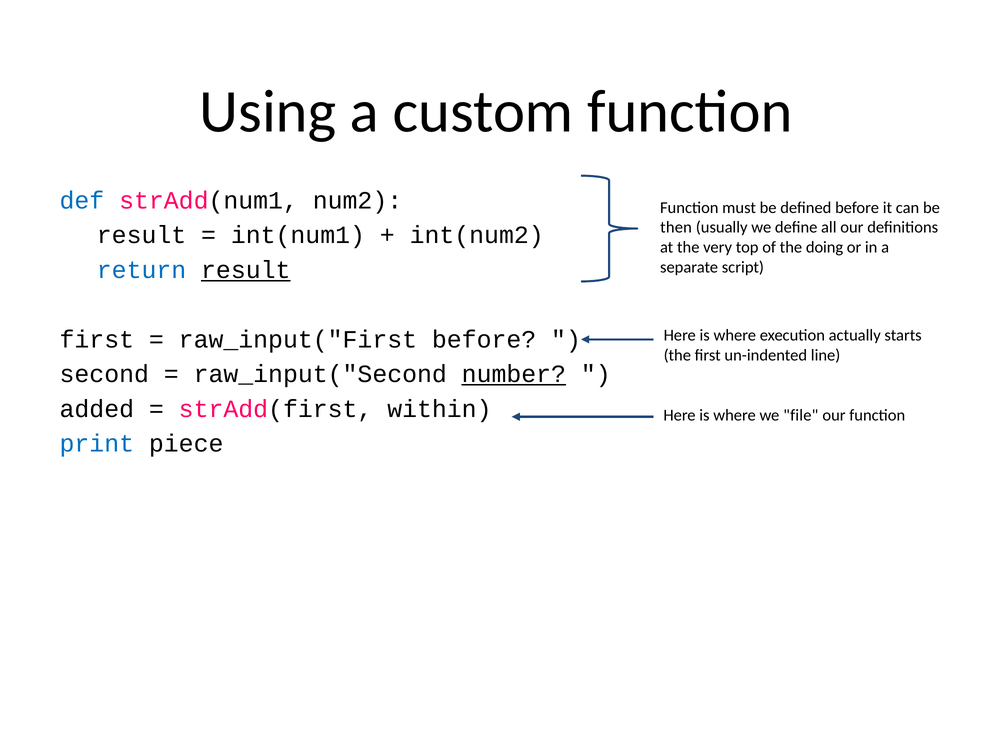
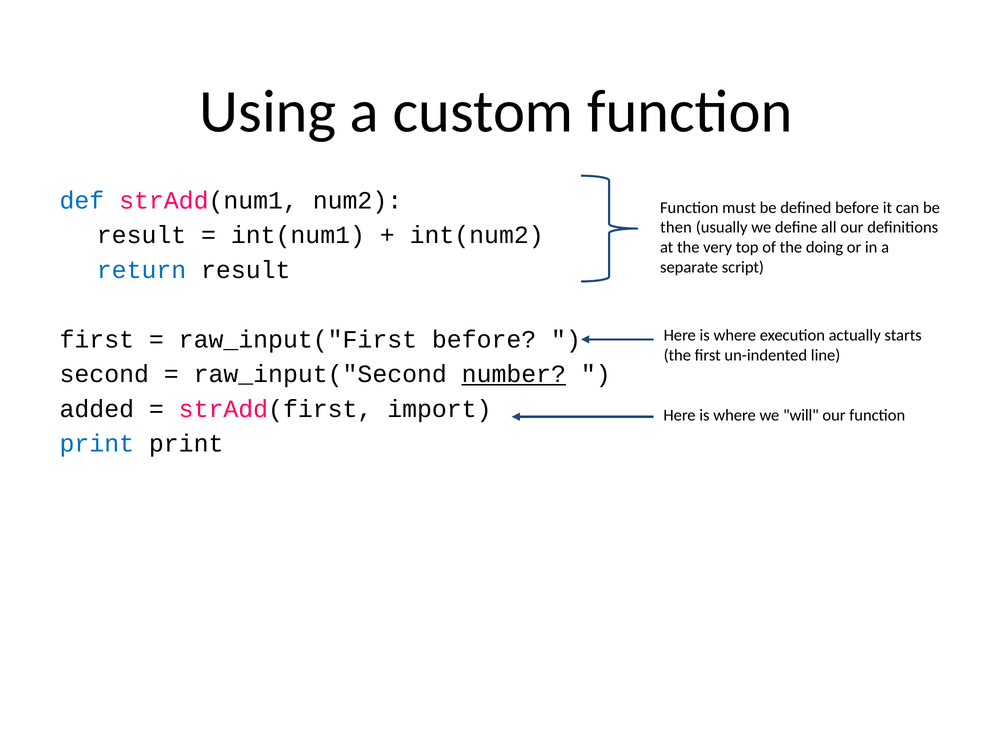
result underline: present -> none (246, 270)
within: within -> import (439, 409)
file: file -> will (801, 415)
print piece: piece -> print (186, 444)
